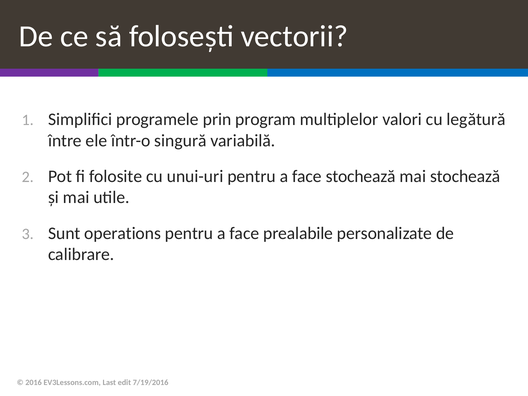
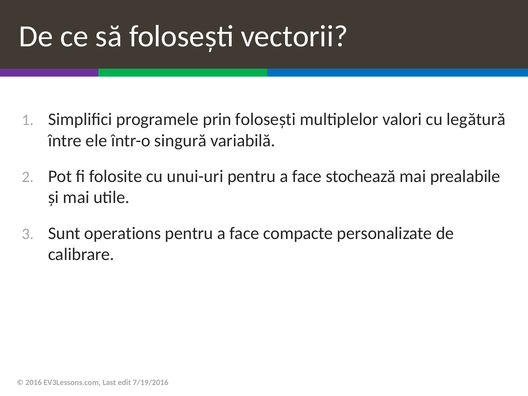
prin program: program -> folosești (266, 119)
mai stochează: stochează -> prealabile (465, 176)
prealabile: prealabile -> compacte (298, 233)
